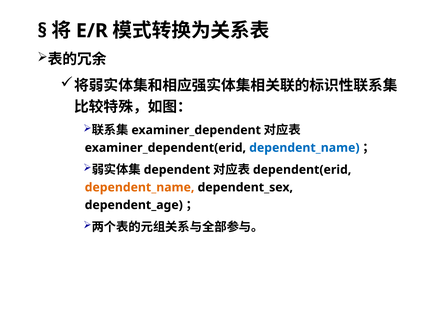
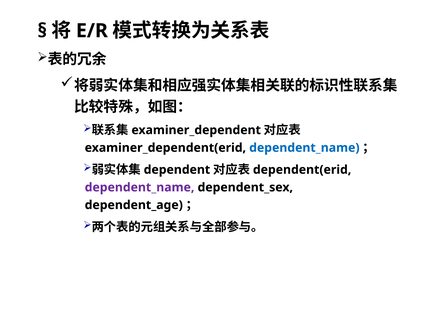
dependent_name colour: orange -> purple (140, 187)
